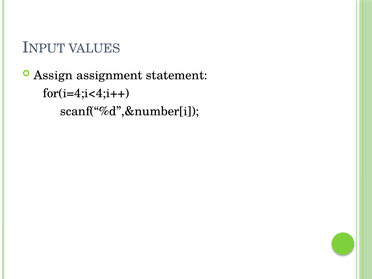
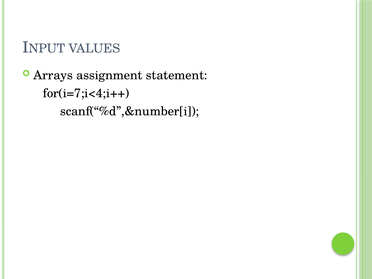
Assign: Assign -> Arrays (53, 75)
for(i=4;i<4;i++: for(i=4;i<4;i++ -> for(i=7;i<4;i++ (86, 93)
